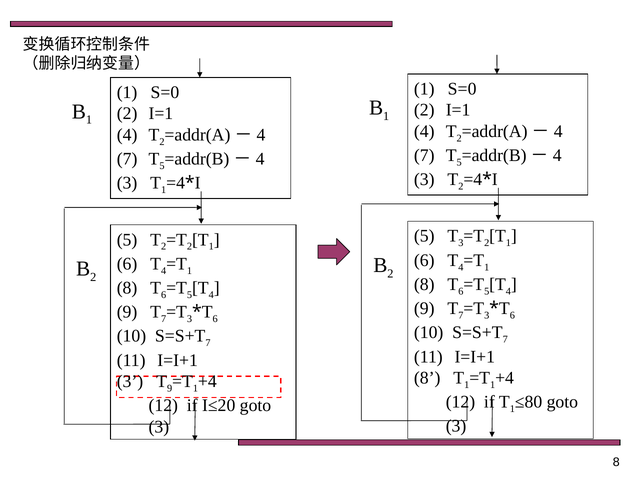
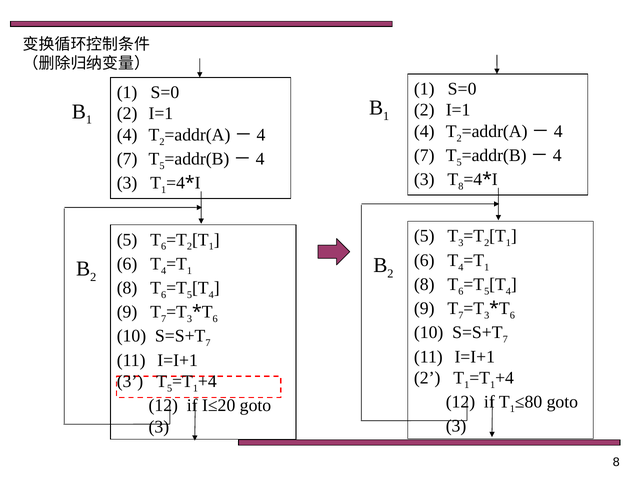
2: 2 -> 8 (461, 186)
2: 2 -> 6 (164, 247)
8: 8 -> 2 (427, 378)
9: 9 -> 5 (170, 388)
